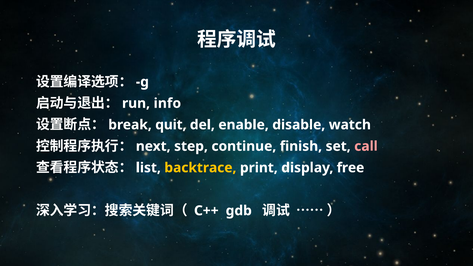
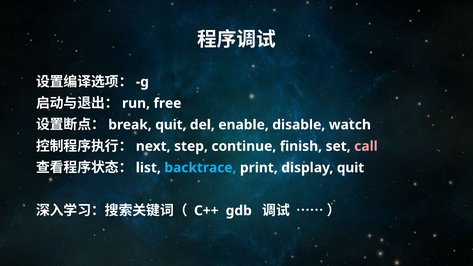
info: info -> free (167, 103)
backtrace colour: yellow -> light blue (200, 168)
display free: free -> quit (350, 168)
